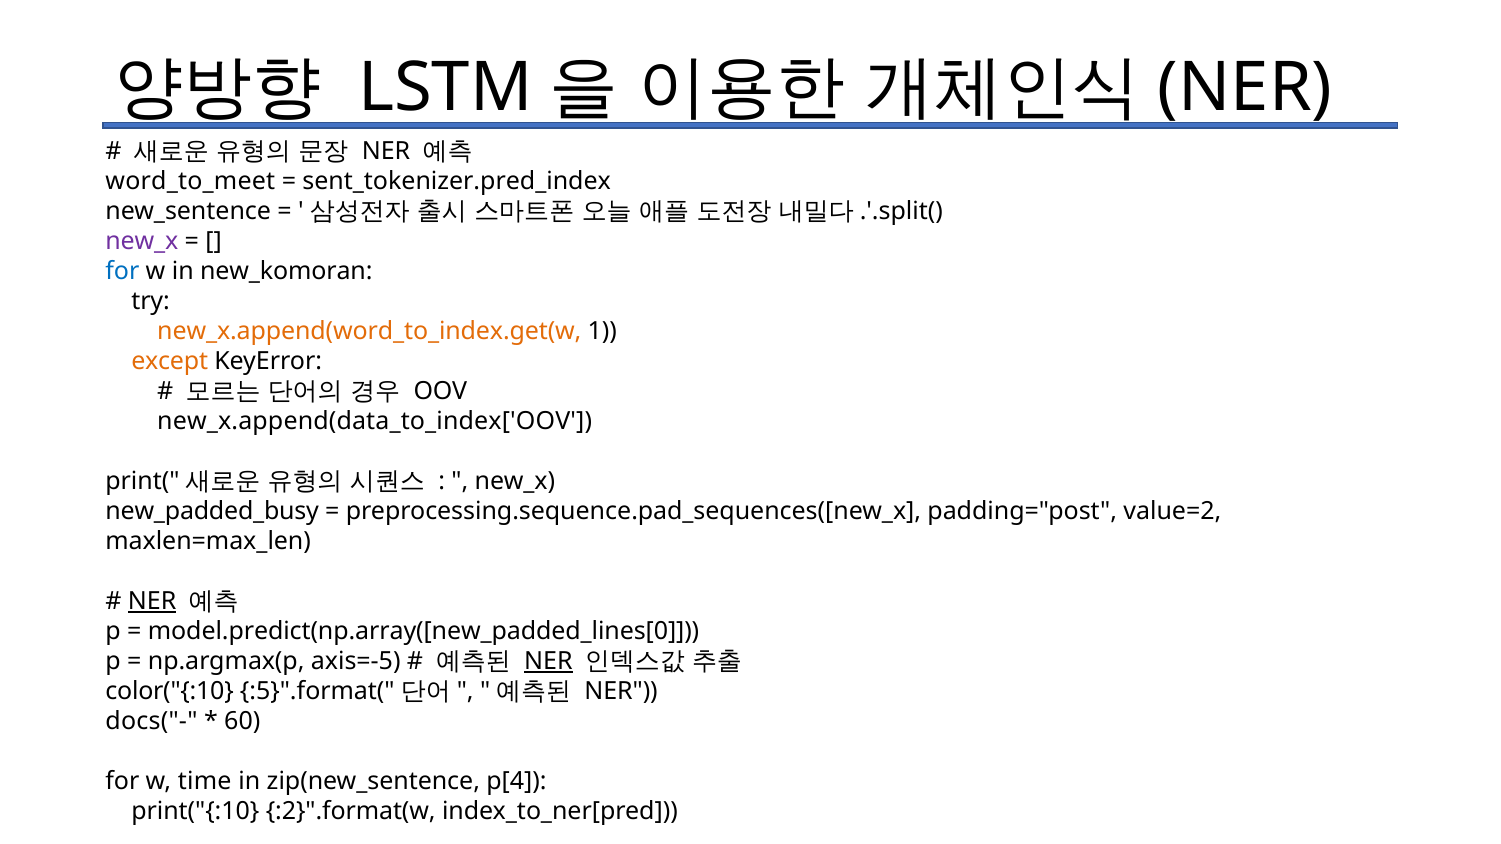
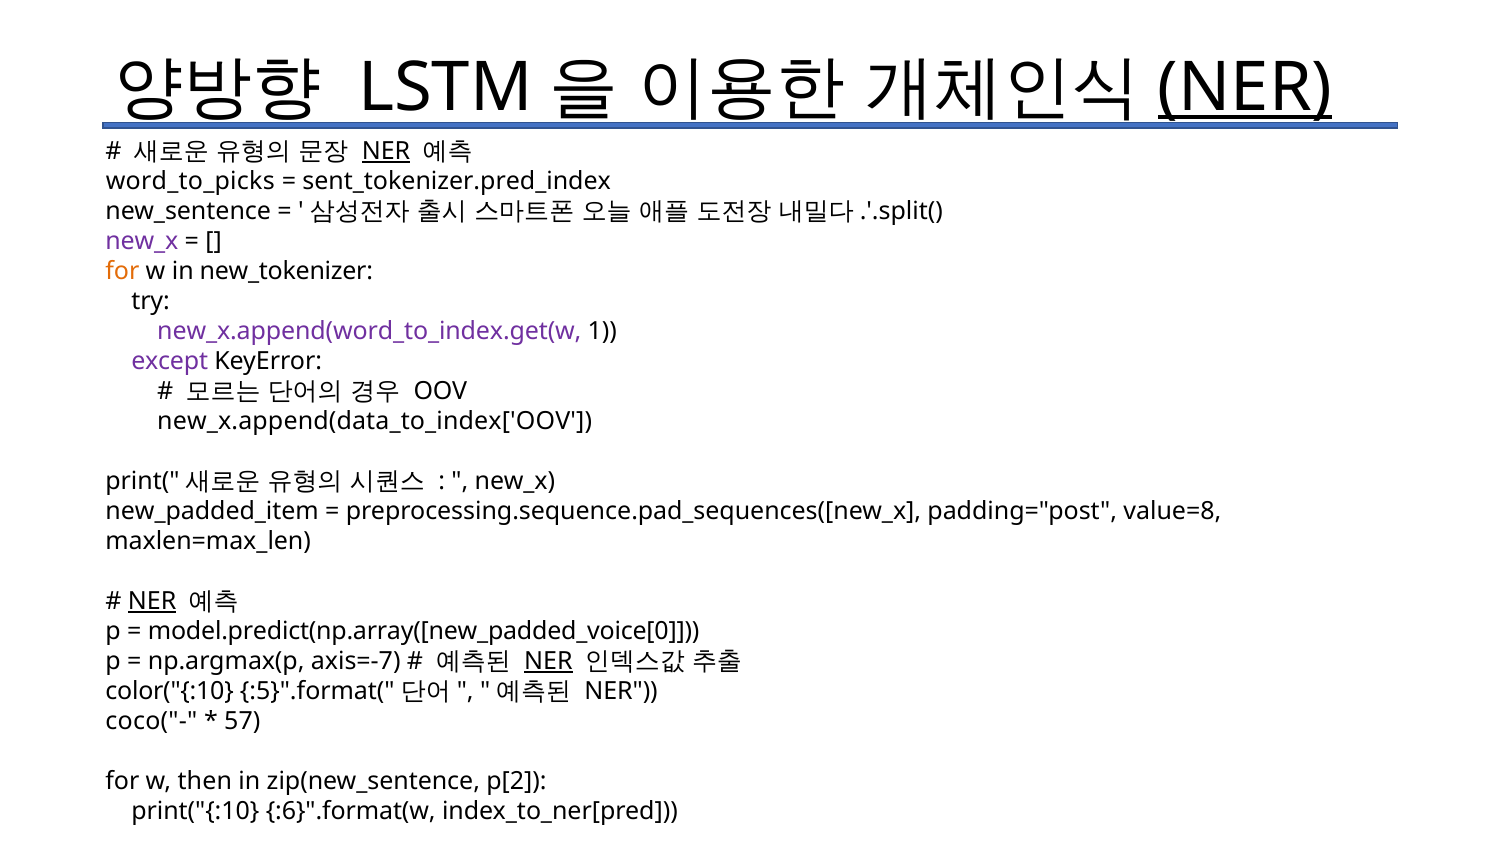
NER underline: none -> present (1245, 87)
NER underline: none -> present (386, 151)
word_to_meet: word_to_meet -> word_to_picks (190, 181)
for colour: blue -> orange (122, 271)
new_komoran: new_komoran -> new_tokenizer (286, 271)
new_x.append(word_to_index.get(w colour: orange -> purple (369, 331)
except colour: orange -> purple (170, 361)
new_padded_busy: new_padded_busy -> new_padded_item (212, 511)
value=2: value=2 -> value=8 (1172, 511)
model.predict(np.array([new_padded_lines[0: model.predict(np.array([new_padded_lines[0 -> model.predict(np.array([new_padded_voice[0 (424, 631)
axis=-5: axis=-5 -> axis=-7 (356, 661)
docs("-: docs("- -> coco("- (151, 721)
60: 60 -> 57 (242, 721)
time: time -> then (205, 781)
p[4: p[4 -> p[2 (516, 781)
:2}".format(w: :2}".format(w -> :6}".format(w (351, 811)
